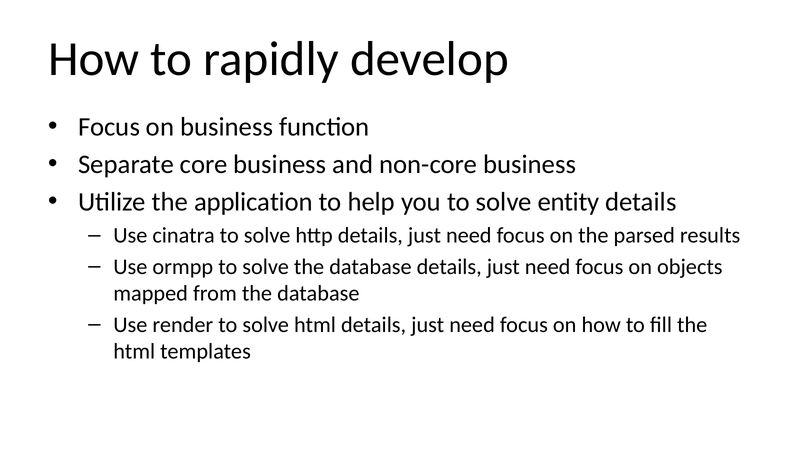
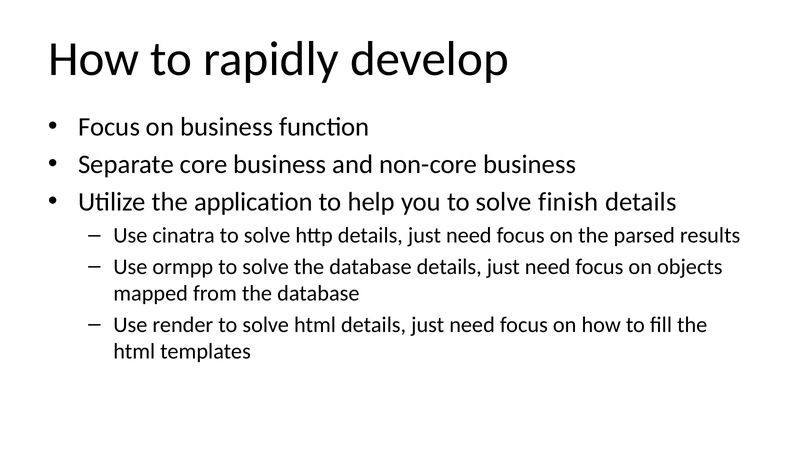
entity: entity -> finish (568, 202)
